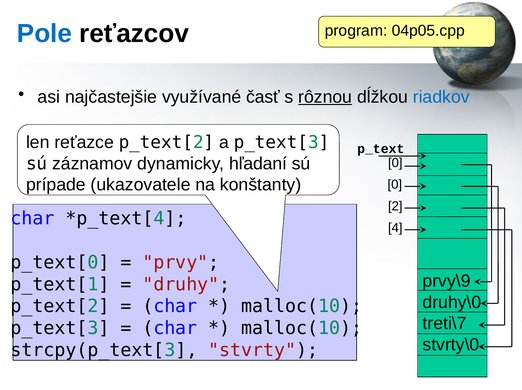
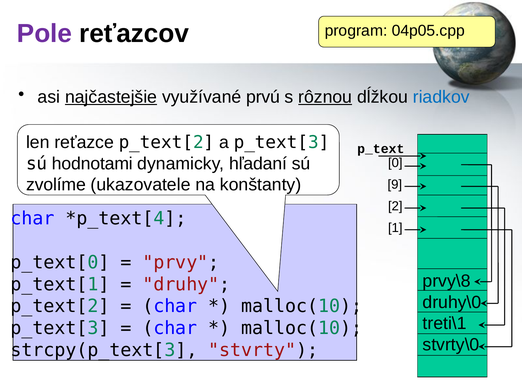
Pole colour: blue -> purple (45, 34)
najčastejšie underline: none -> present (111, 97)
časť: časť -> prvú (263, 97)
záznamov: záznamov -> hodnotami (92, 164)
prípade: prípade -> zvolíme (56, 185)
0: 0 -> 9 (395, 185)
4: 4 -> 1 (395, 228)
prvy\9: prvy\9 -> prvy\8 (447, 281)
treti\7: treti\7 -> treti\1 (445, 324)
